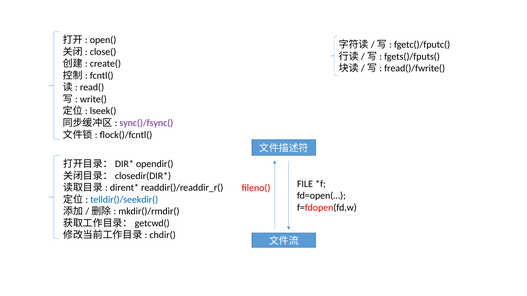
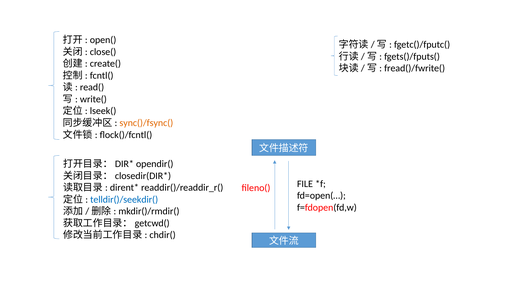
sync()/fsync( colour: purple -> orange (146, 123)
